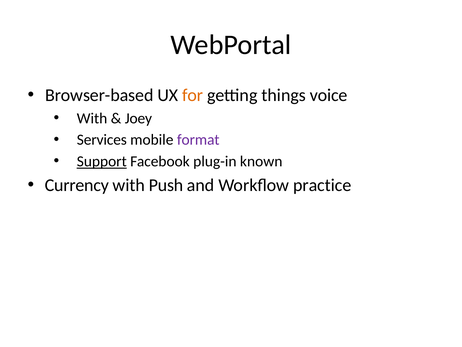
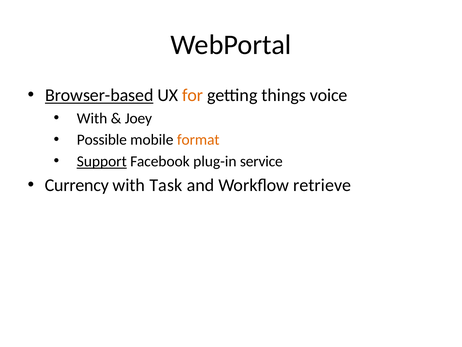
Browser-based underline: none -> present (99, 95)
Services: Services -> Possible (102, 140)
format colour: purple -> orange (198, 140)
known: known -> service (261, 161)
Push: Push -> Task (166, 185)
practice: practice -> retrieve (322, 185)
